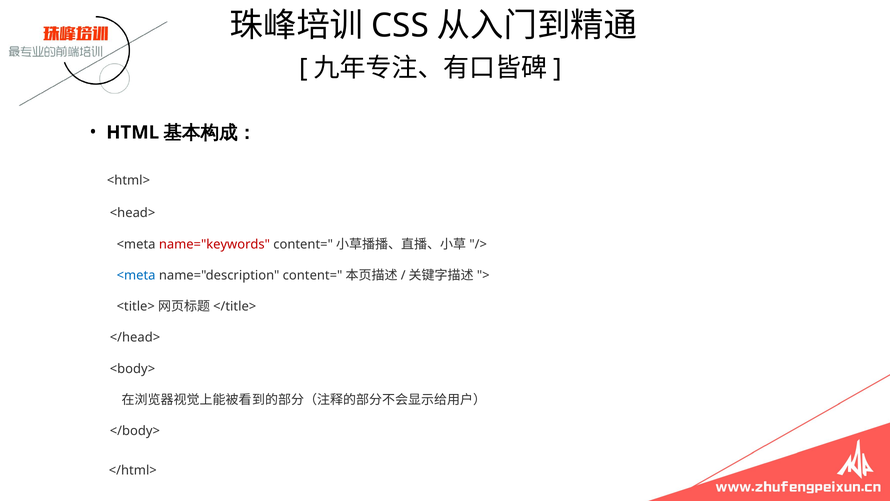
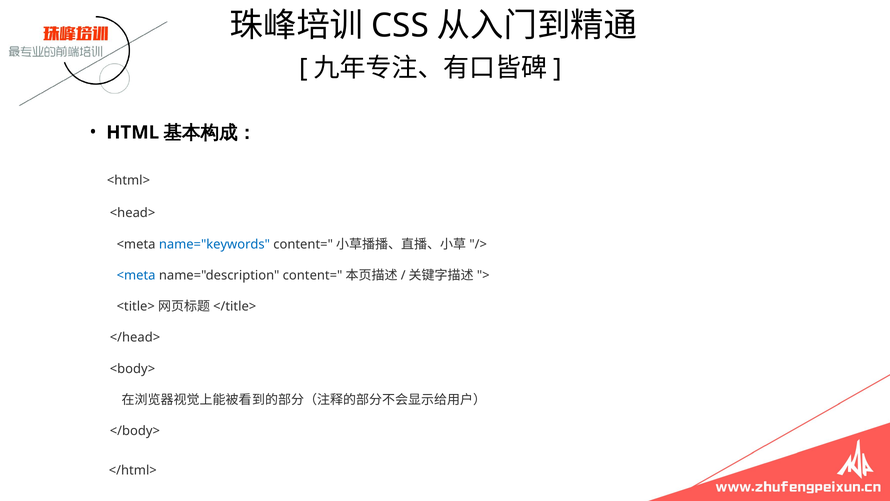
name="keywords colour: red -> blue (214, 244)
